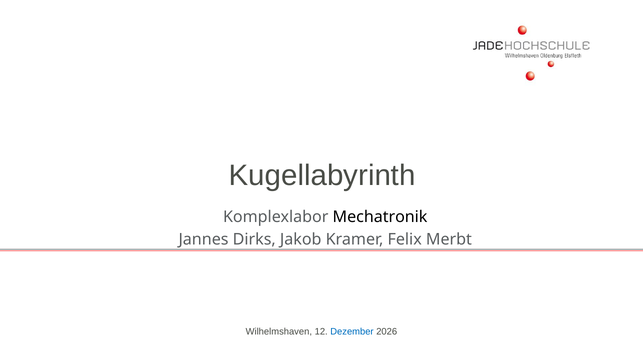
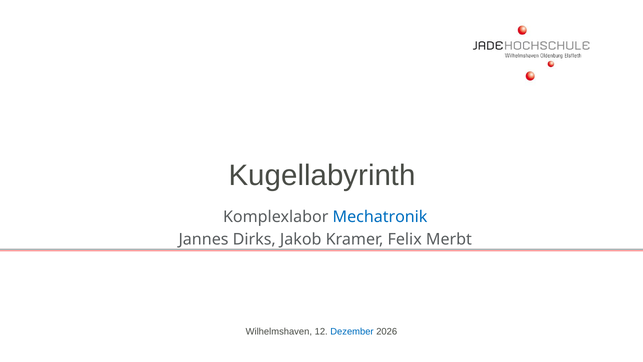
Mechatronik colour: black -> blue (380, 217)
